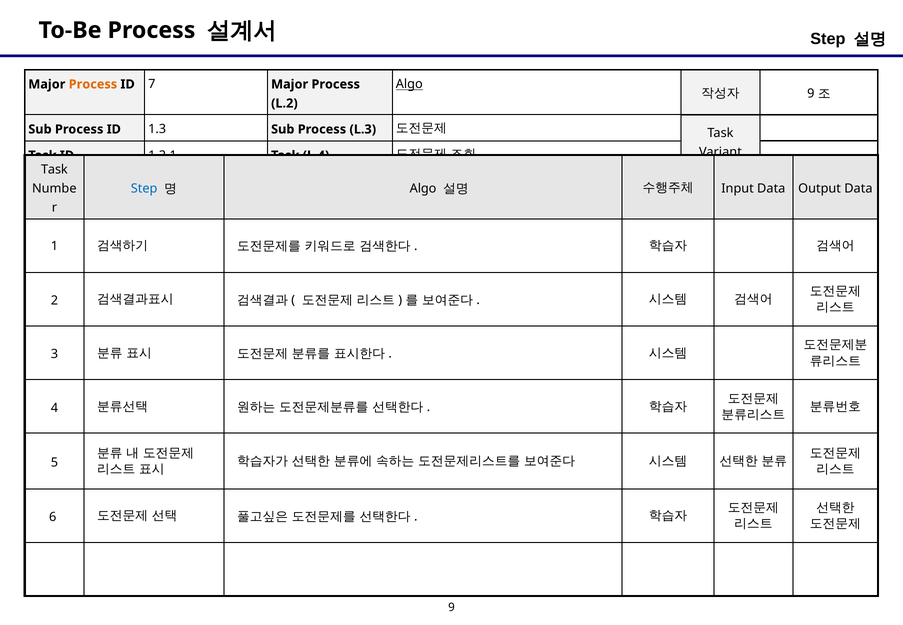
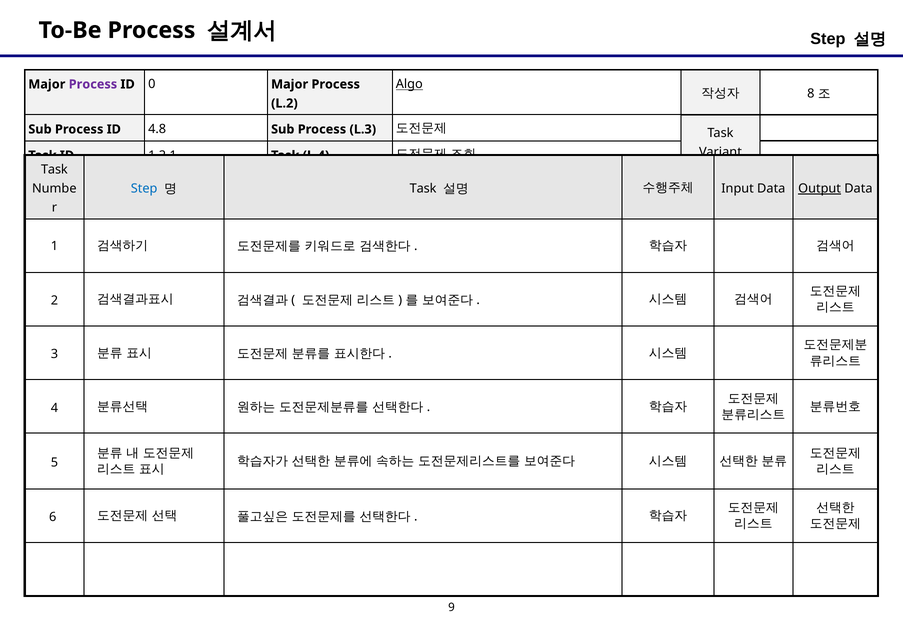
Process colour: orange -> purple (93, 84)
7: 7 -> 0 (152, 84)
9: 9 -> 8 (811, 94)
1.3: 1.3 -> 4.8 (157, 129)
Algo: Algo -> Task (423, 188)
Output underline: none -> present (820, 188)
